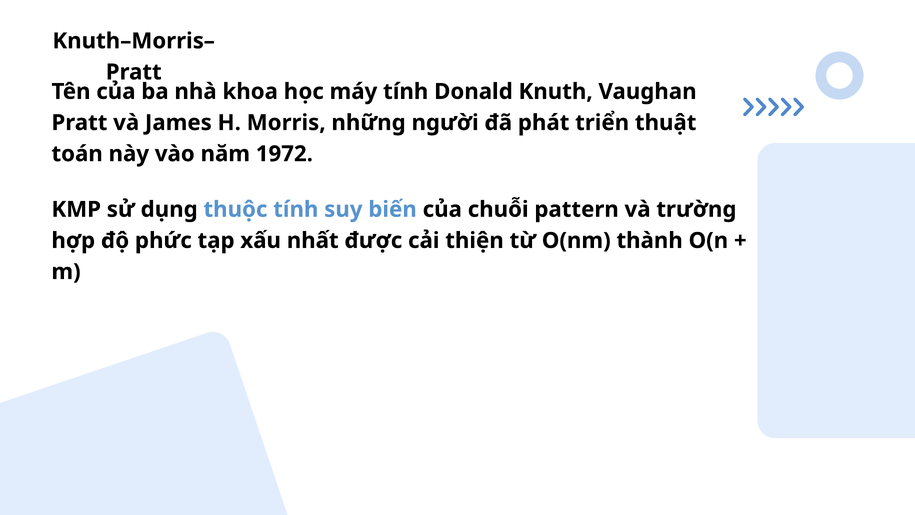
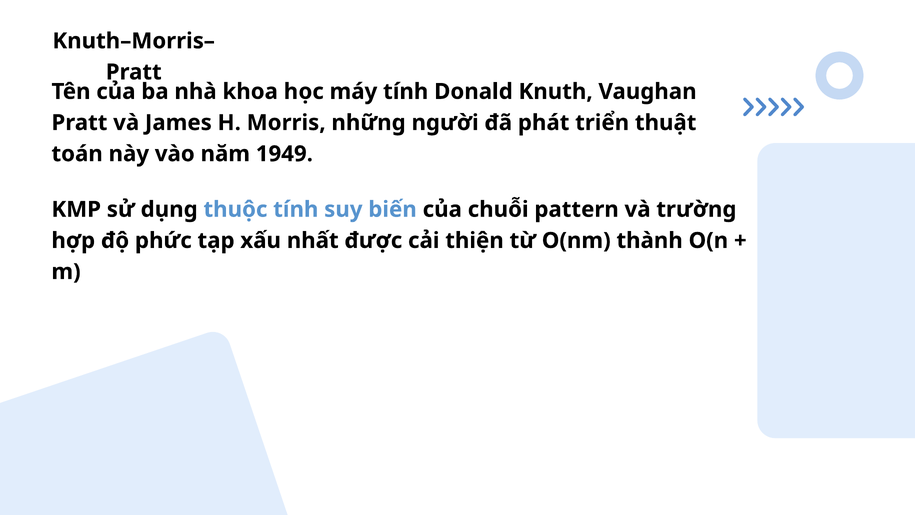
1972: 1972 -> 1949 (284, 154)
